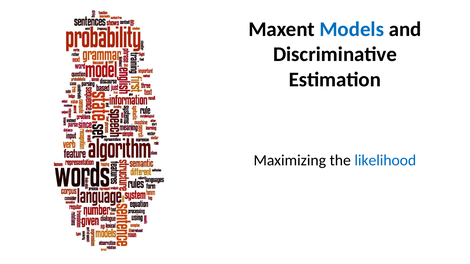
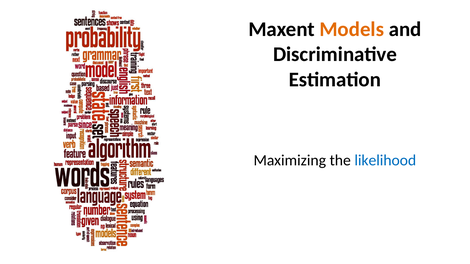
Models colour: blue -> orange (352, 29)
